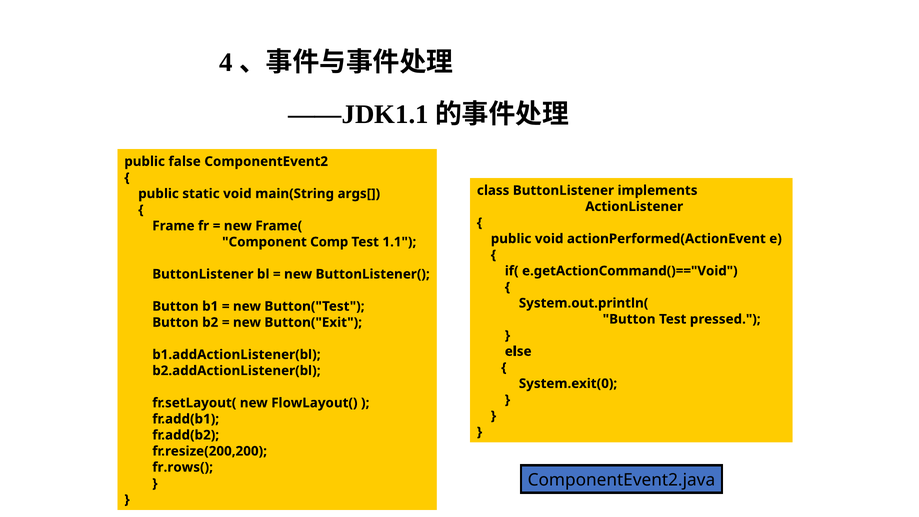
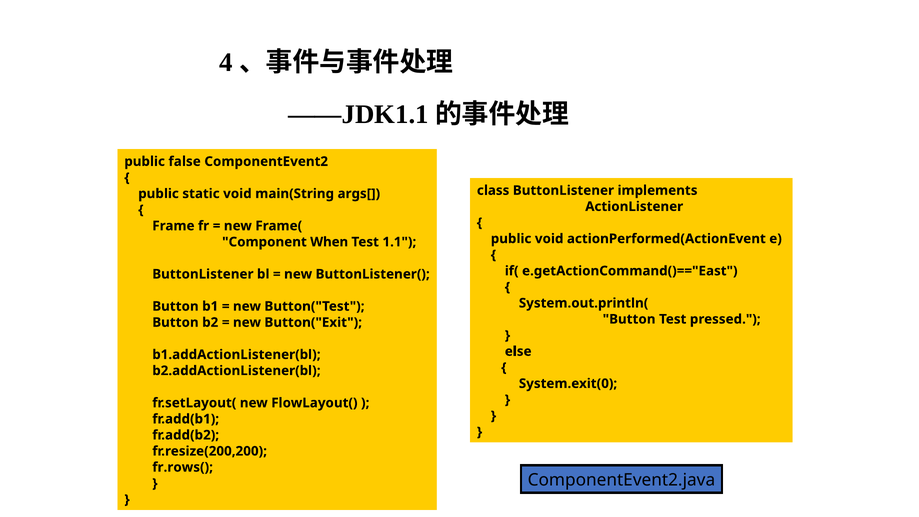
Comp: Comp -> When (329, 242)
e.getActionCommand()=="Void: e.getActionCommand()=="Void -> e.getActionCommand()=="East (630, 271)
